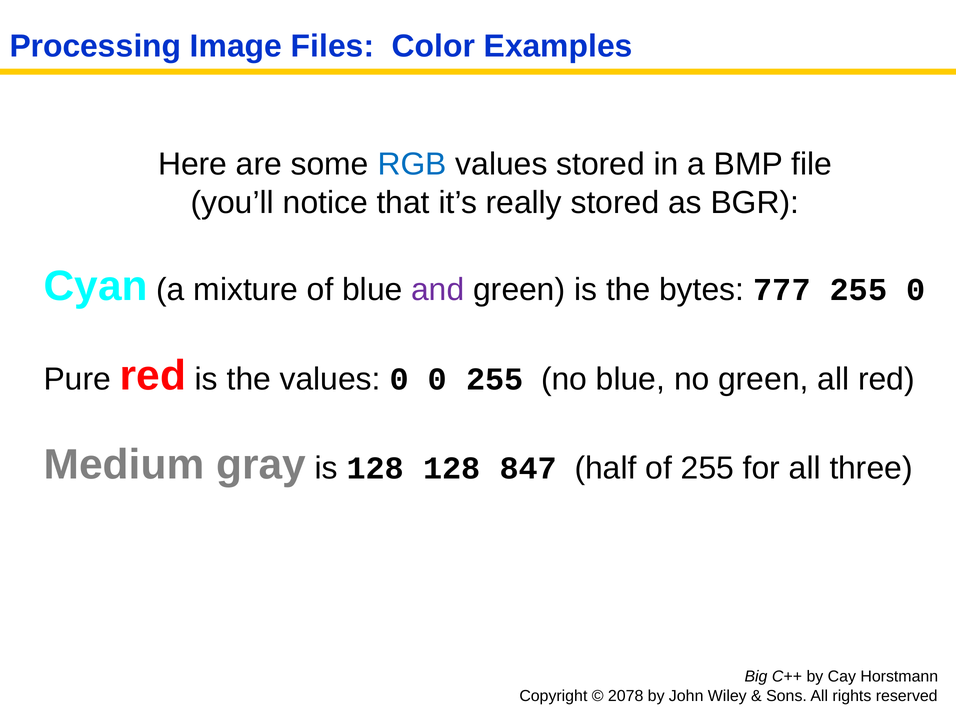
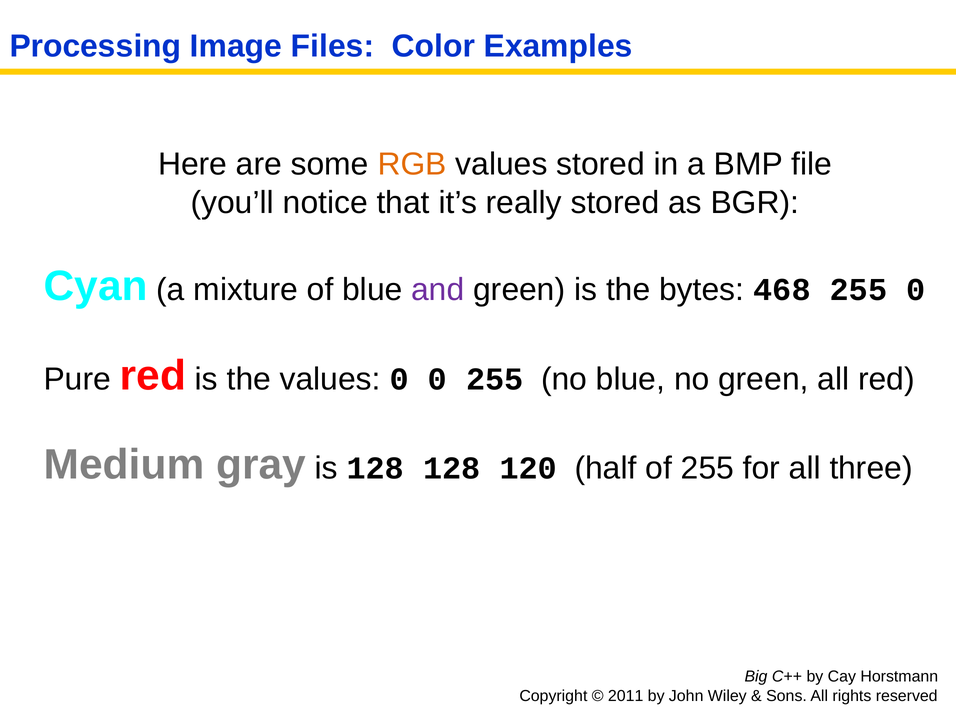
RGB colour: blue -> orange (412, 164)
777: 777 -> 468 (782, 290)
847: 847 -> 120 (528, 468)
2078: 2078 -> 2011 (626, 696)
